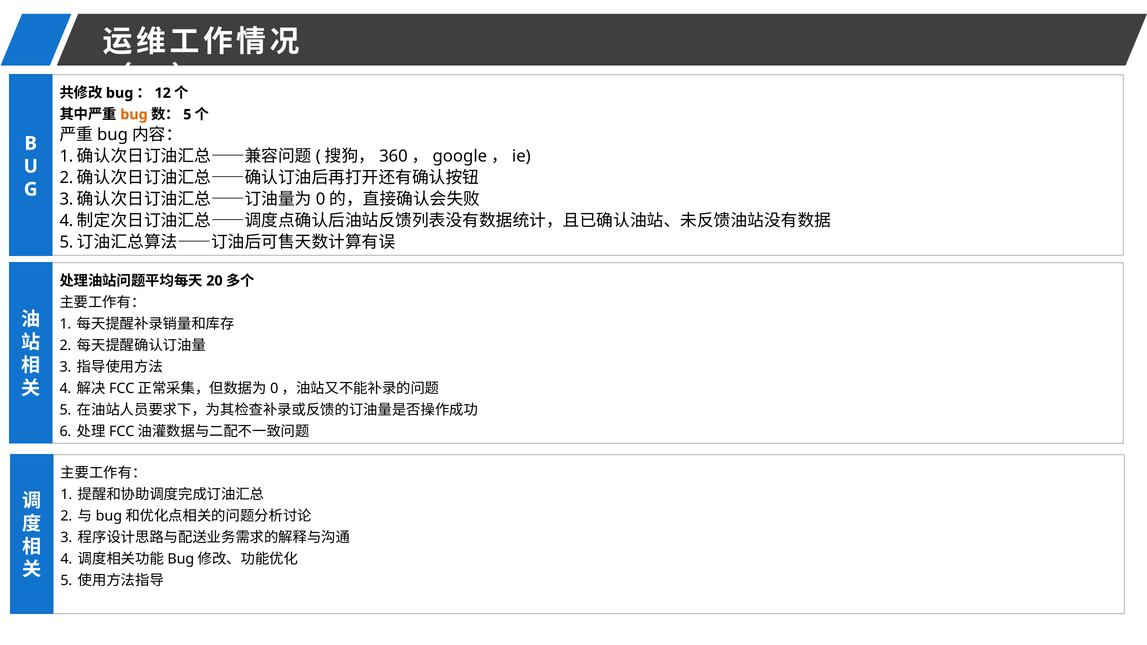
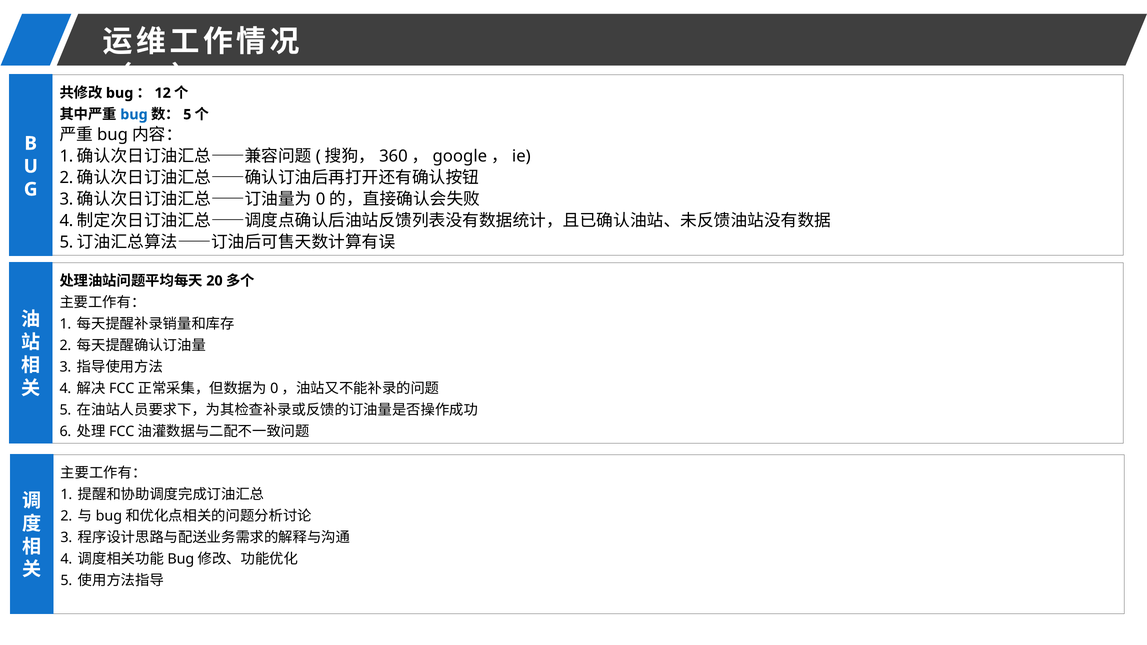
bug colour: orange -> blue (134, 115)
